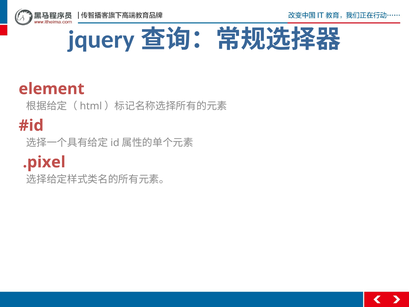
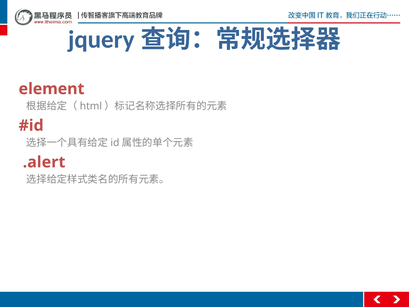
.pixel: .pixel -> .alert (44, 162)
